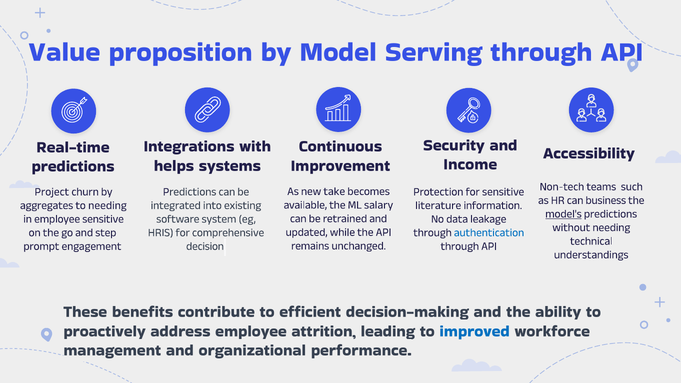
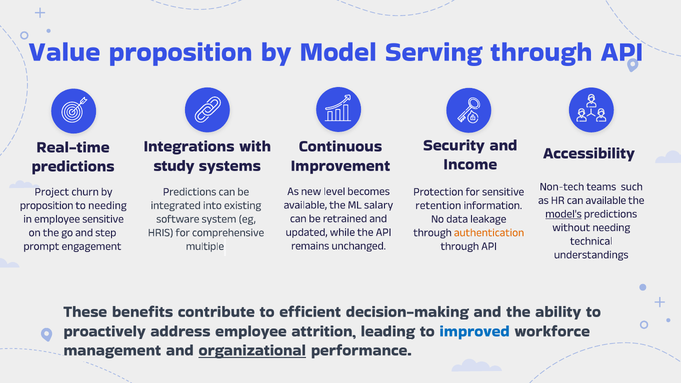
helps: helps -> study (174, 166)
take: take -> level (334, 191)
can business: business -> available (606, 200)
aggregates: aggregates -> proposition (47, 205)
literature: literature -> retention (438, 205)
authentication colour: blue -> orange (489, 233)
decision: decision -> multiple (205, 246)
organizational underline: none -> present (252, 351)
